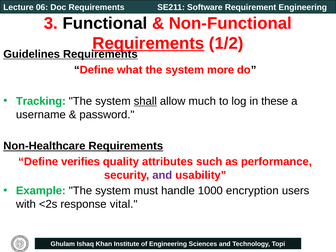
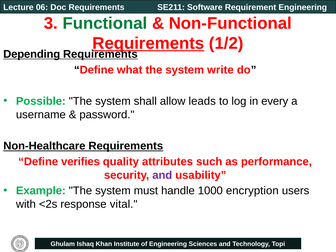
Functional colour: black -> green (105, 23)
Guidelines: Guidelines -> Depending (32, 54)
more: more -> write (220, 70)
Tracking: Tracking -> Possible (41, 101)
shall underline: present -> none (145, 101)
much: much -> leads (202, 101)
these: these -> every (275, 101)
